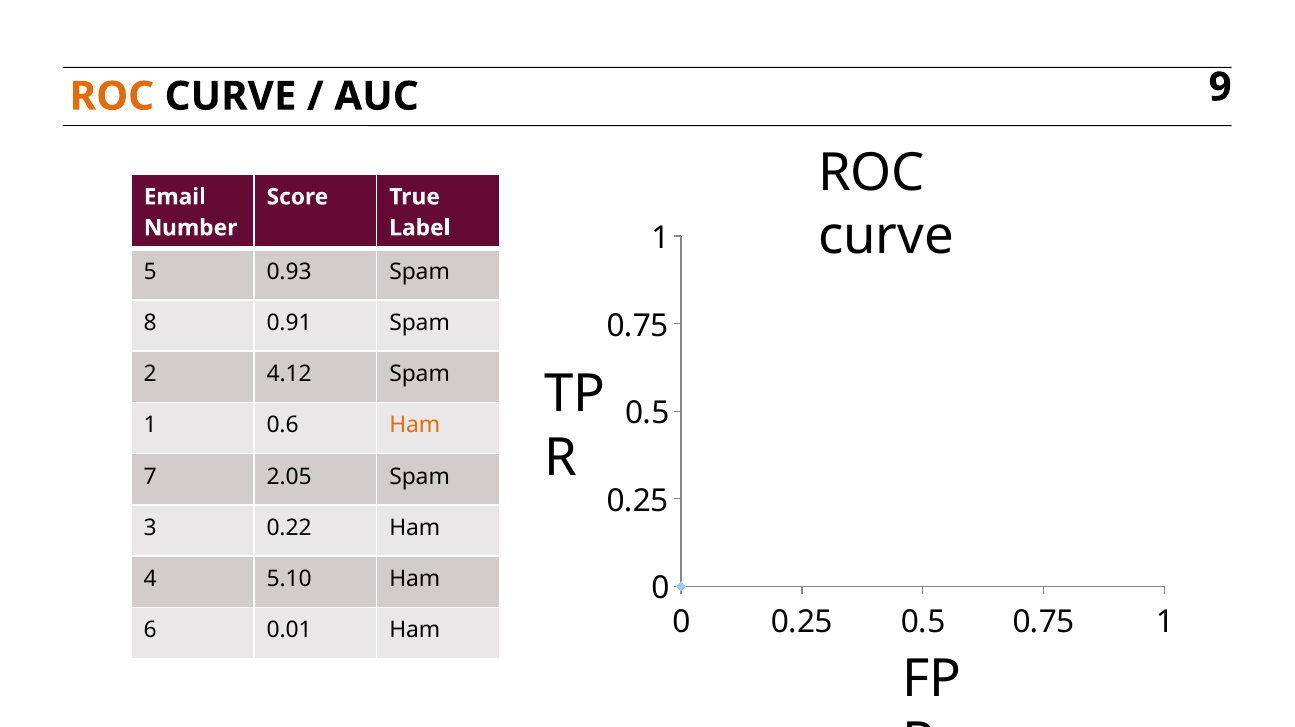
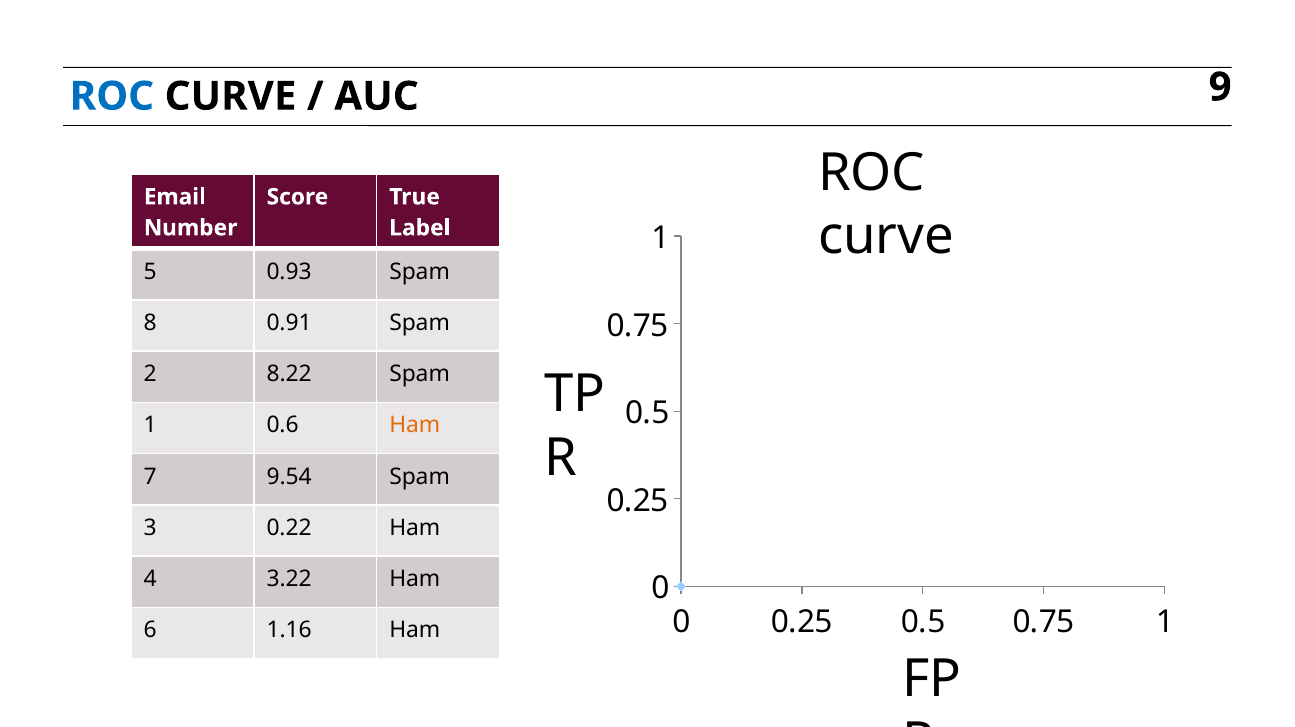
ROC colour: orange -> blue (112, 96)
4.12: 4.12 -> 8.22 (289, 374)
2.05: 2.05 -> 9.54 (289, 477)
5.10: 5.10 -> 3.22 (289, 579)
0.01: 0.01 -> 1.16 (289, 631)
